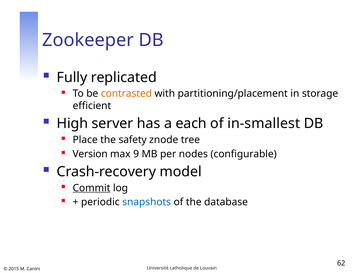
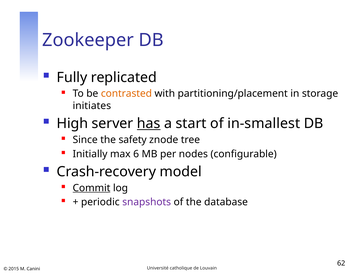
efficient: efficient -> initiates (92, 106)
has underline: none -> present (149, 123)
each: each -> start (191, 123)
Place: Place -> Since (85, 140)
Version: Version -> Initially (90, 154)
9: 9 -> 6 (136, 154)
snapshots colour: blue -> purple (147, 202)
